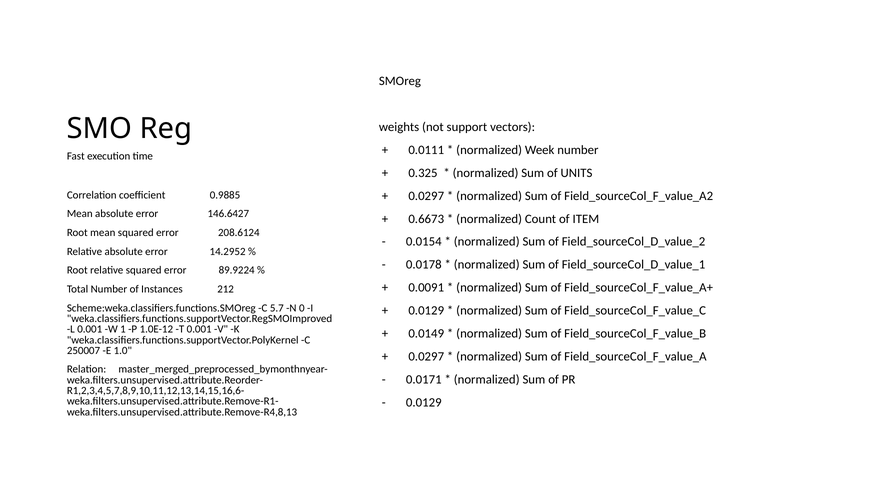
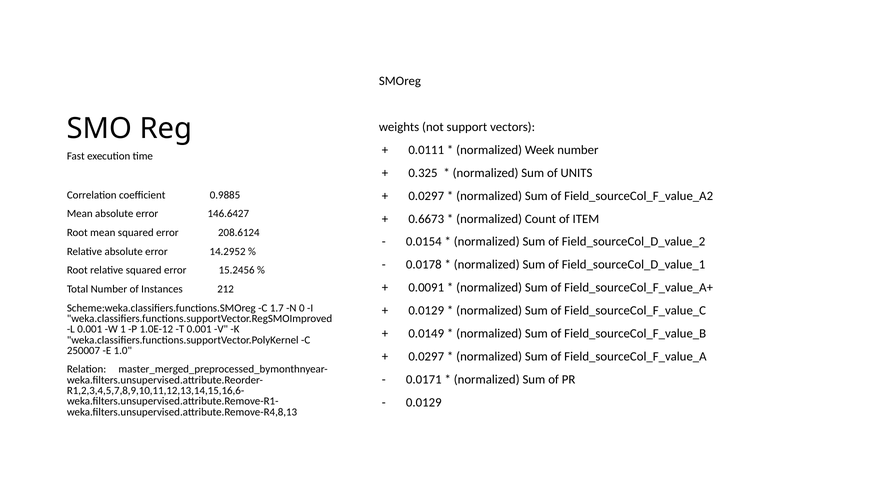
89.9224: 89.9224 -> 15.2456 (237, 270)
5.7: 5.7 -> 1.7 (277, 308)
